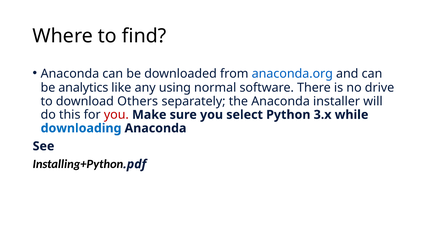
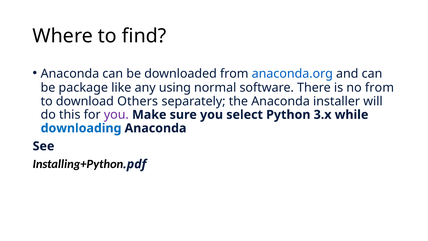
analytics: analytics -> package (83, 88)
no drive: drive -> from (379, 88)
you colour: red -> purple (116, 115)
